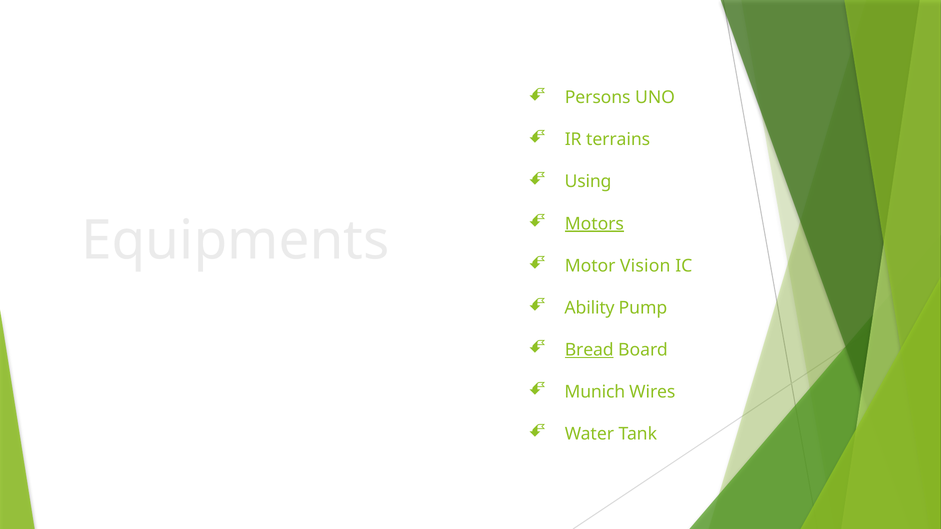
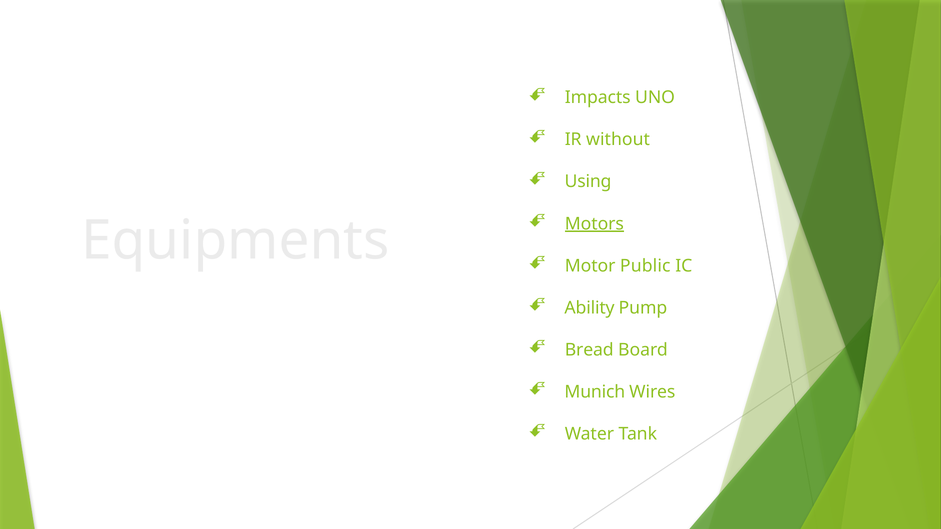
Persons: Persons -> Impacts (598, 98)
terrains: terrains -> without (618, 140)
Vision: Vision -> Public (645, 266)
Bread underline: present -> none (589, 350)
